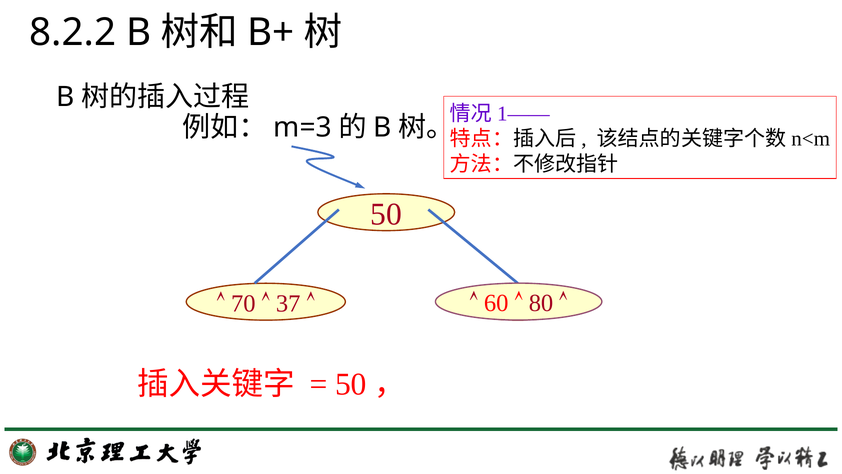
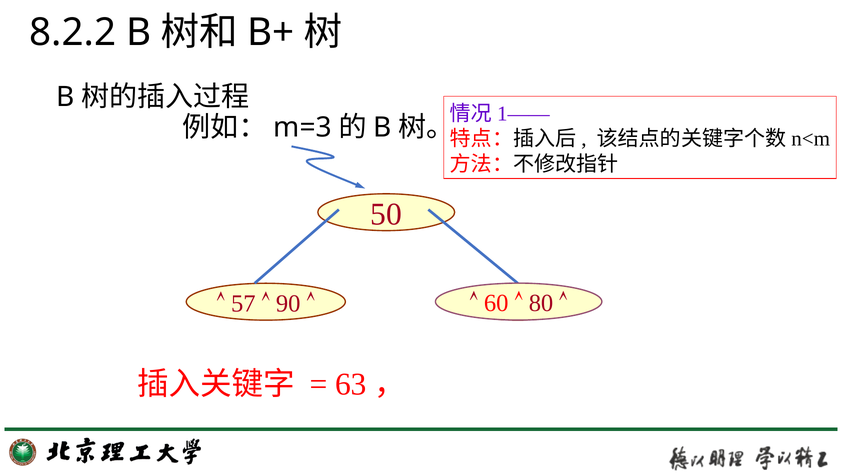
70: 70 -> 57 (243, 303)
37: 37 -> 90 (288, 303)
50: 50 -> 63 (351, 384)
